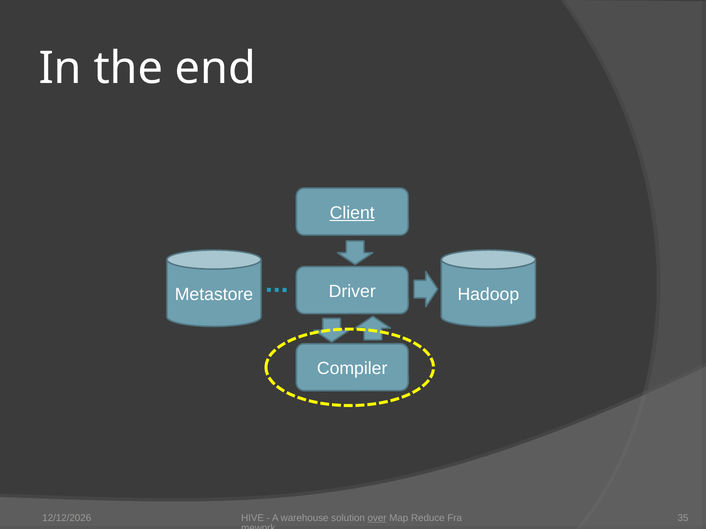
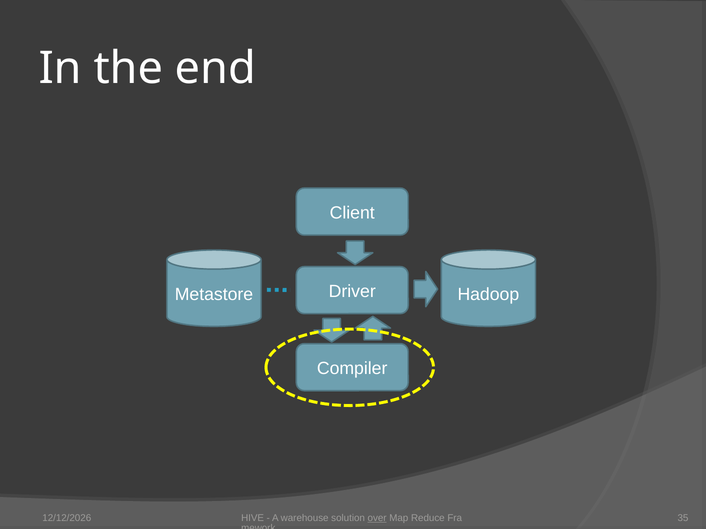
Client underline: present -> none (352, 213)
